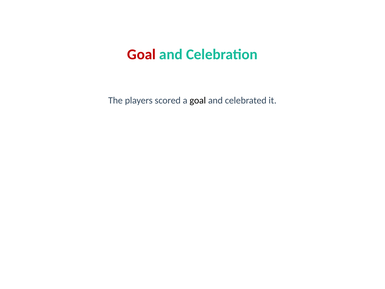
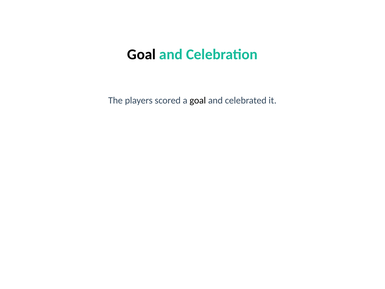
Goal colour: red -> black (142, 54)
